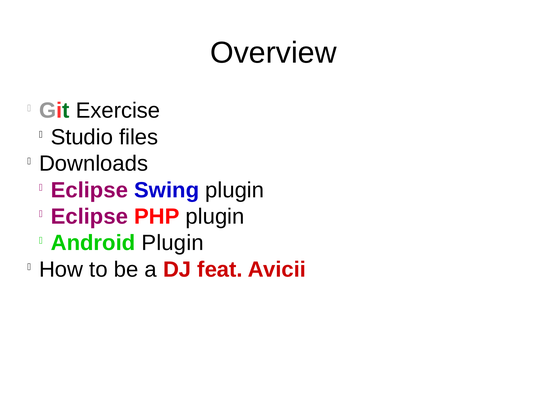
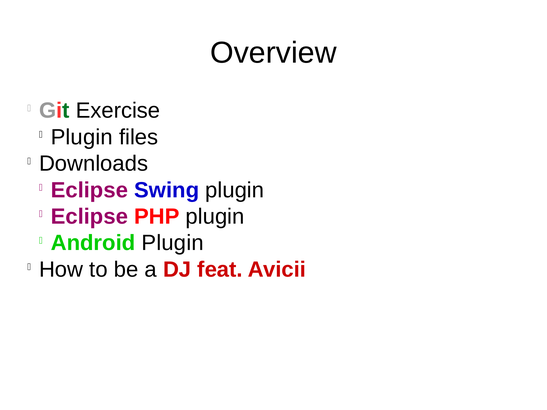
Studio: Studio -> Plugin (82, 137)
